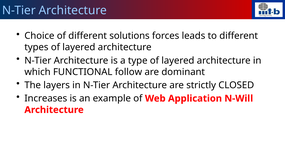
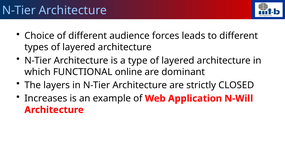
solutions: solutions -> audience (129, 36)
follow: follow -> online (129, 72)
